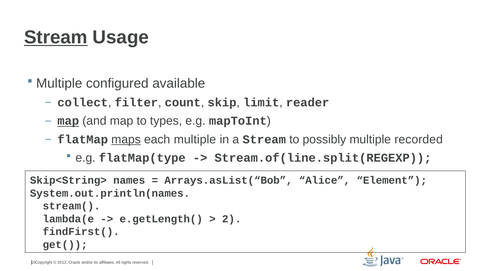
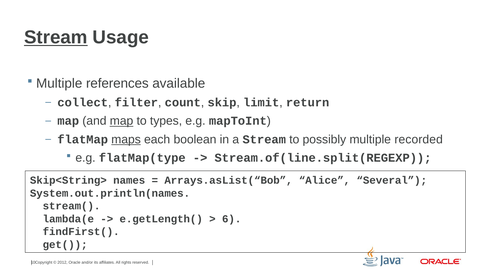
configured: configured -> references (117, 83)
reader: reader -> return (308, 103)
map underline: present -> none (68, 121)
map underline: none -> present (122, 121)
each multiple: multiple -> boolean (195, 140)
Element: Element -> Several (392, 180)
2: 2 -> 6 (232, 219)
